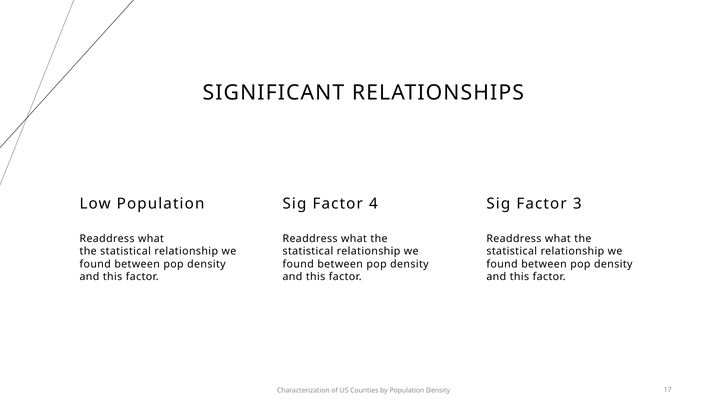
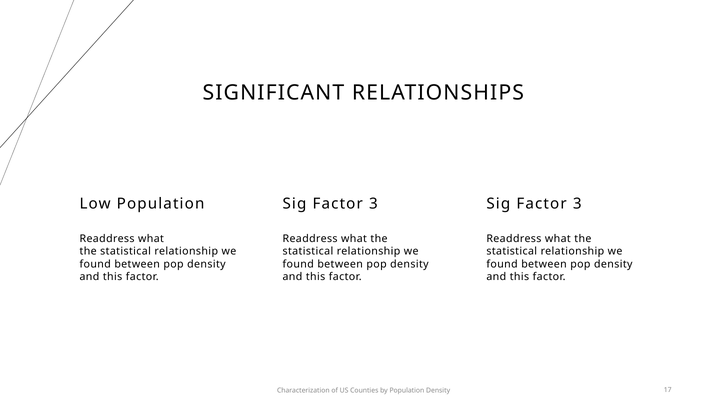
4: 4 -> 3 (373, 204)
